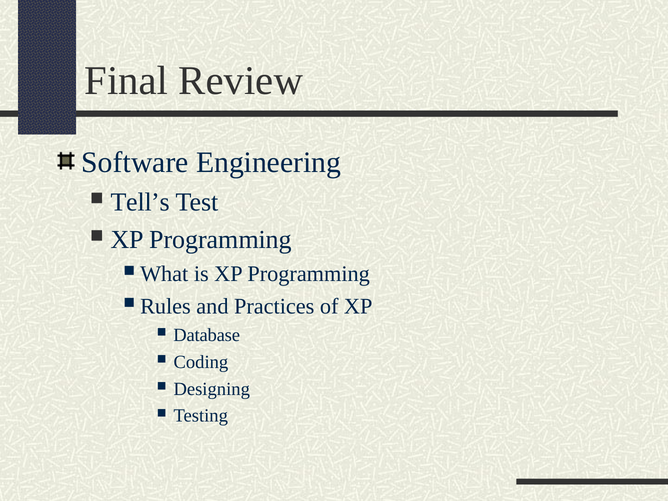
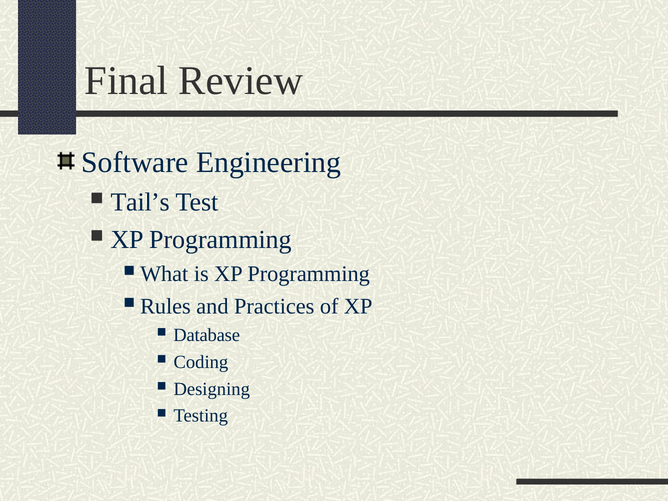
Tell’s: Tell’s -> Tail’s (140, 202)
